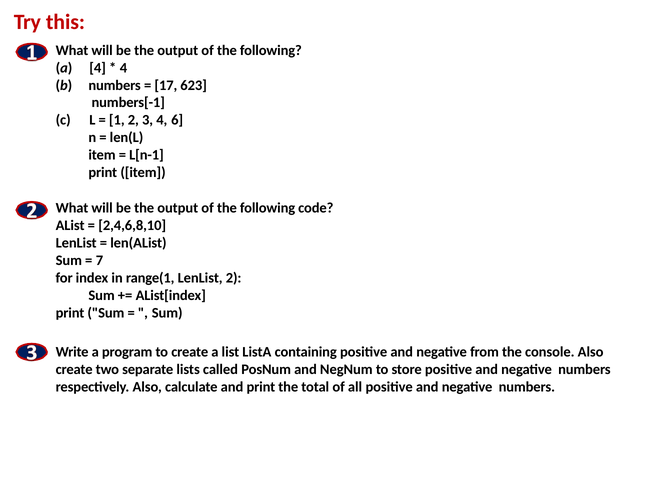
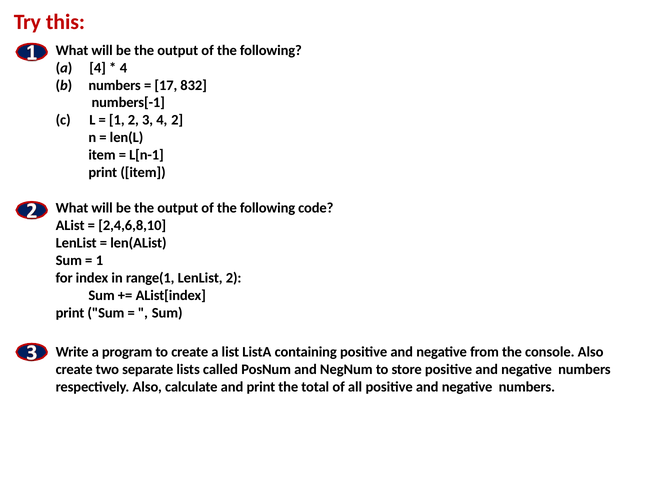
623: 623 -> 832 (194, 85)
4 6: 6 -> 2 (177, 120)
7: 7 -> 1 (100, 261)
